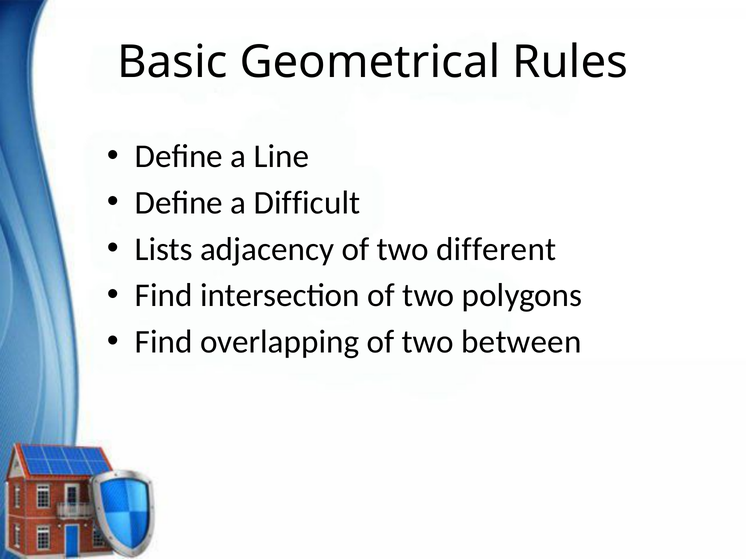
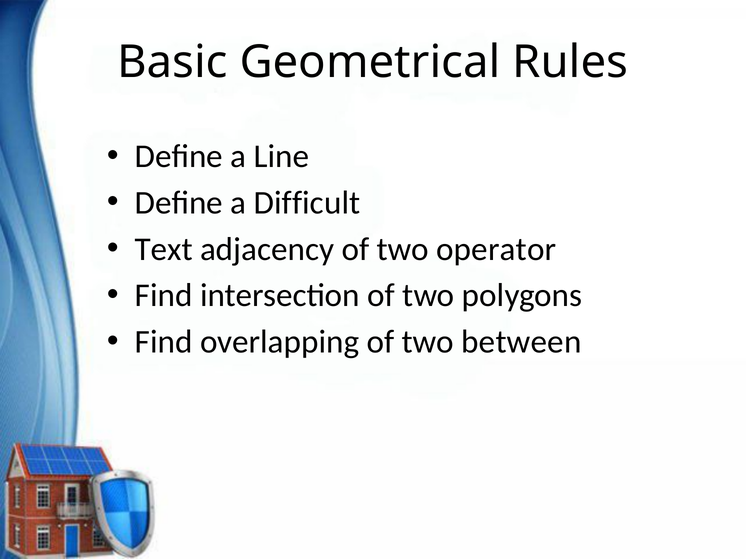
Lists: Lists -> Text (164, 249)
different: different -> operator (496, 249)
